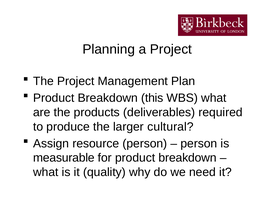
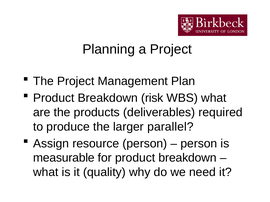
this: this -> risk (152, 98)
cultural: cultural -> parallel (170, 127)
